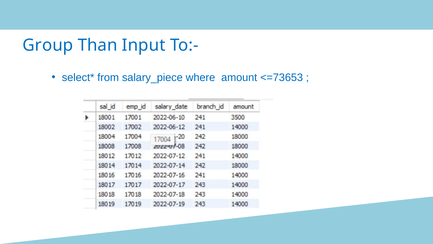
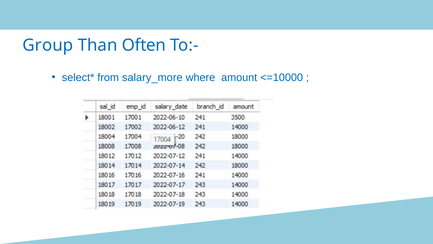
Input: Input -> Often (144, 45)
salary_piece: salary_piece -> salary_more (152, 77)
<=73653: <=73653 -> <=10000 (282, 77)
